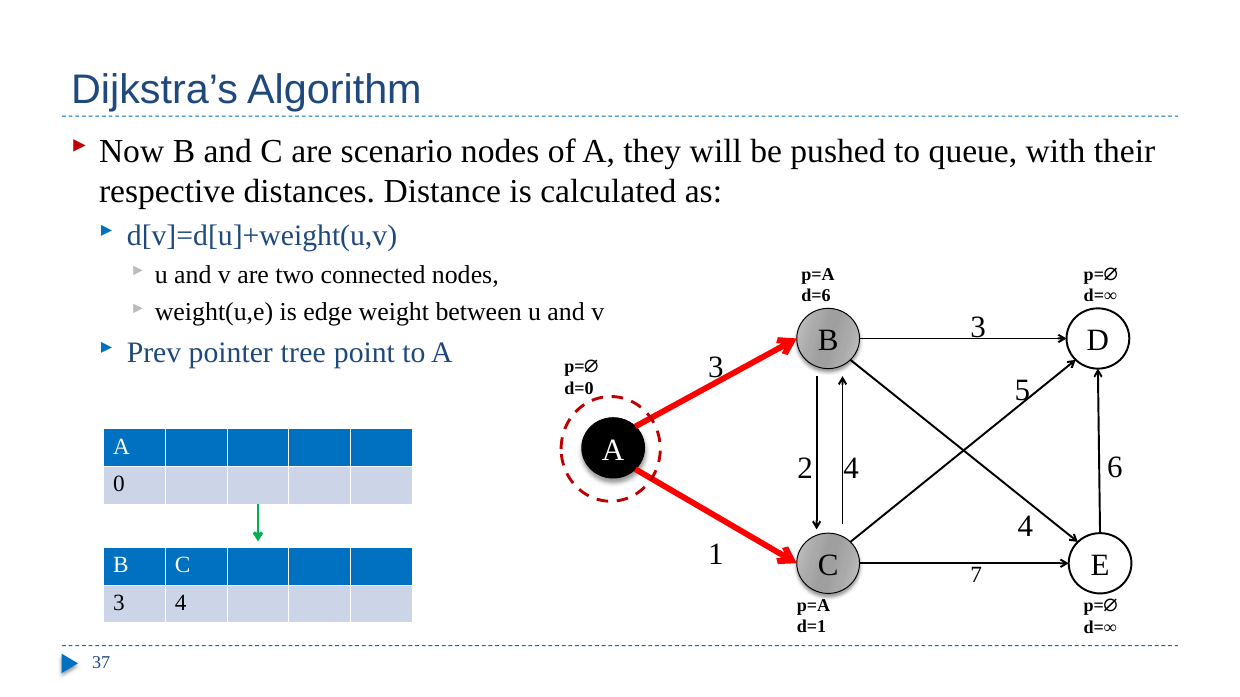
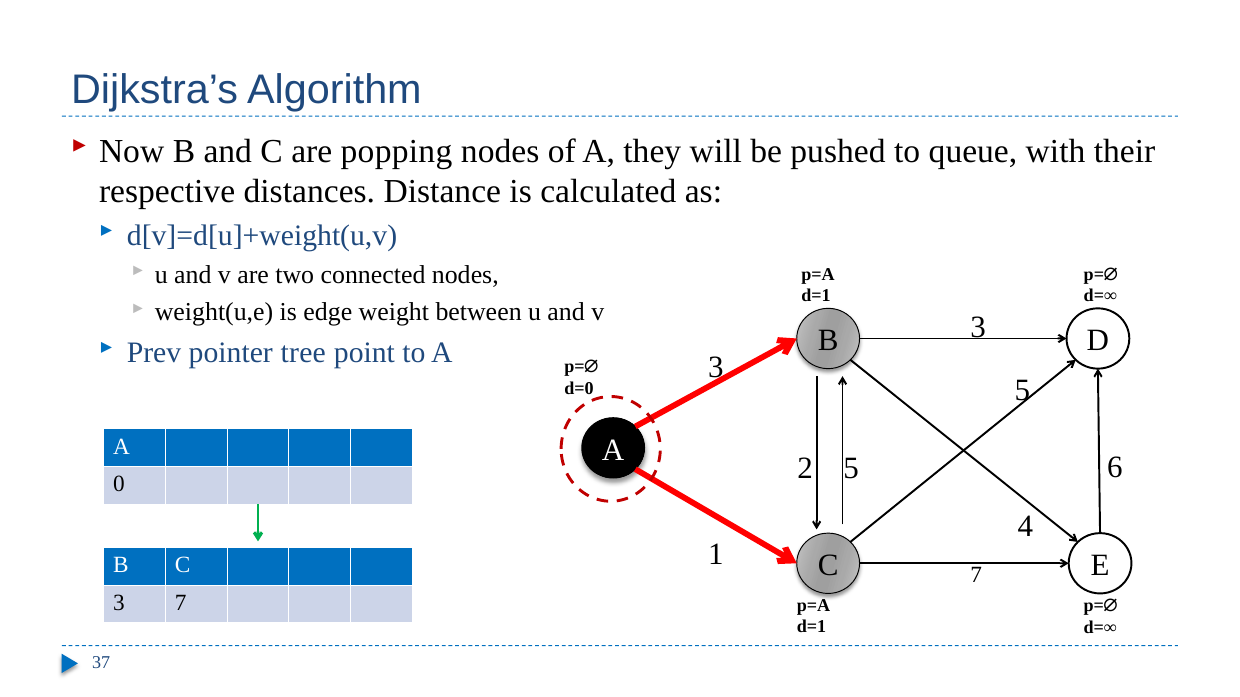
scenario: scenario -> popping (397, 151)
d=6: d=6 -> d=1 (816, 296)
2 4: 4 -> 5 (851, 469)
4: 4 -> 7 (181, 603)
